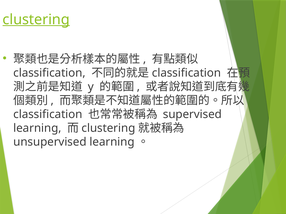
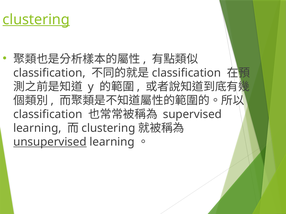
unsupervised underline: none -> present (50, 142)
